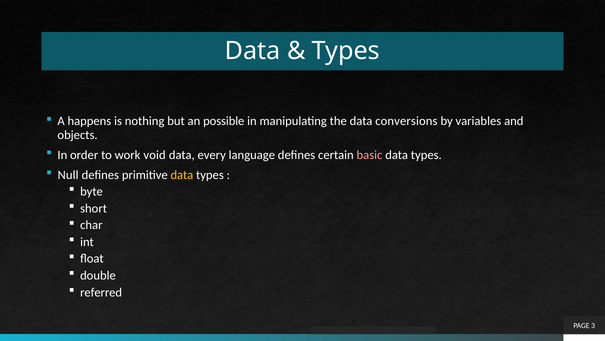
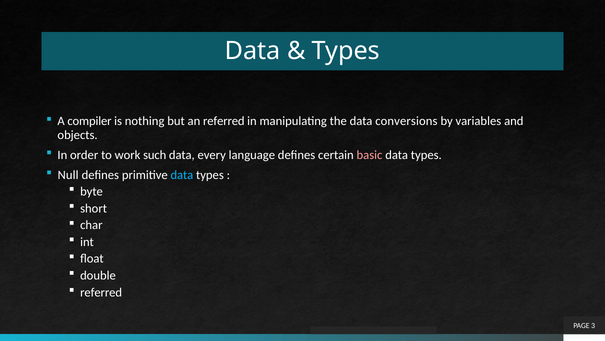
happens: happens -> compiler (89, 121)
an possible: possible -> referred (224, 121)
void: void -> such (155, 155)
data colour: yellow -> light blue (182, 174)
